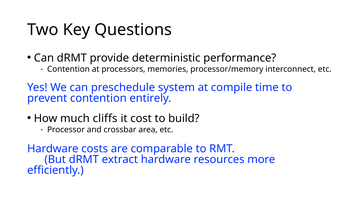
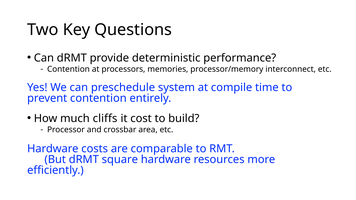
extract: extract -> square (120, 160)
